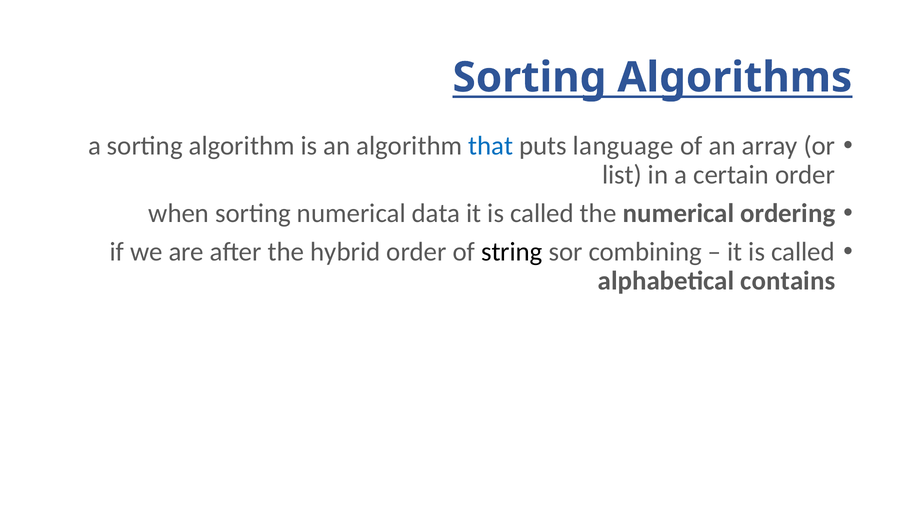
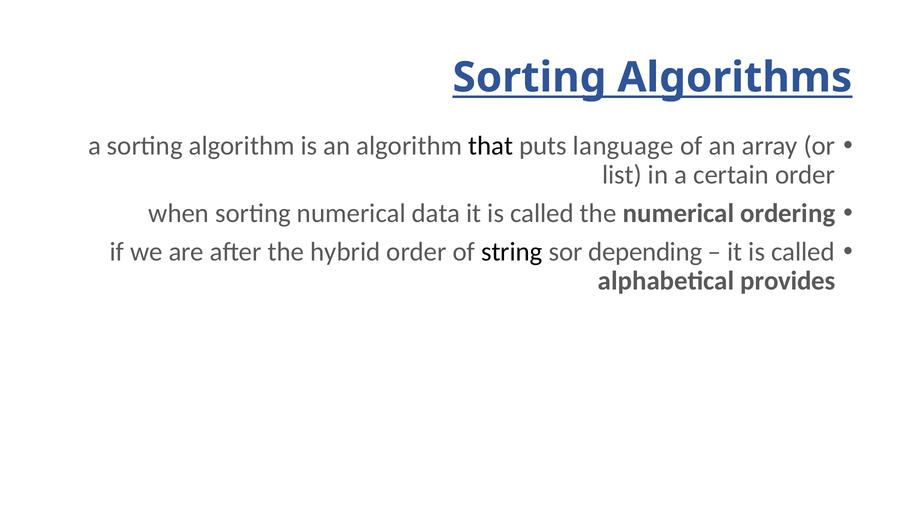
that colour: blue -> black (491, 146)
combining: combining -> depending (645, 252)
contains: contains -> provides (788, 281)
